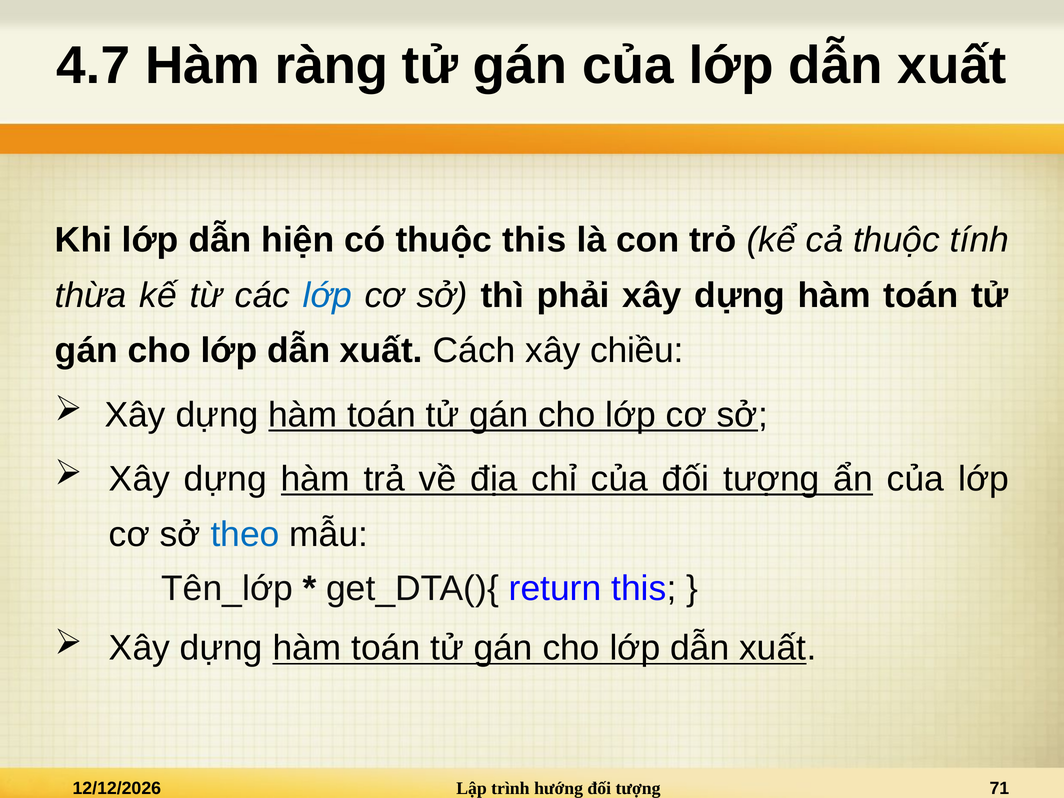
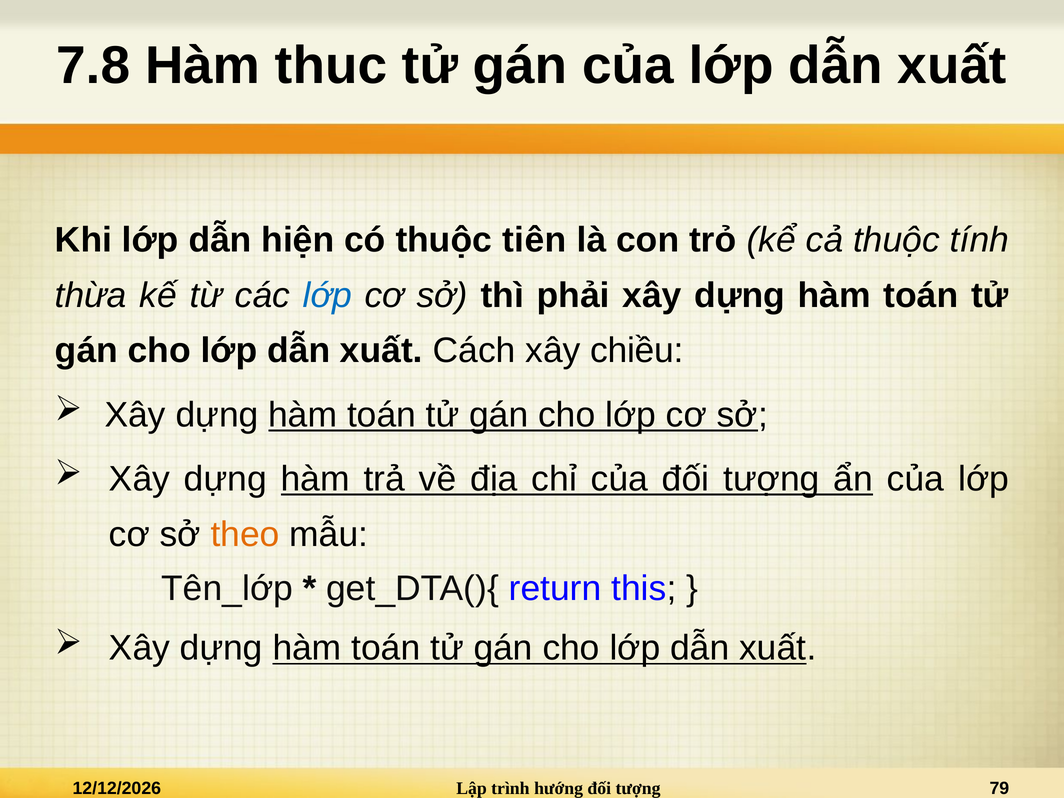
4.7: 4.7 -> 7.8 (93, 66)
ràng: ràng -> thuc (331, 66)
thuộc this: this -> tiên (534, 240)
theo colour: blue -> orange (245, 534)
71: 71 -> 79 (999, 789)
